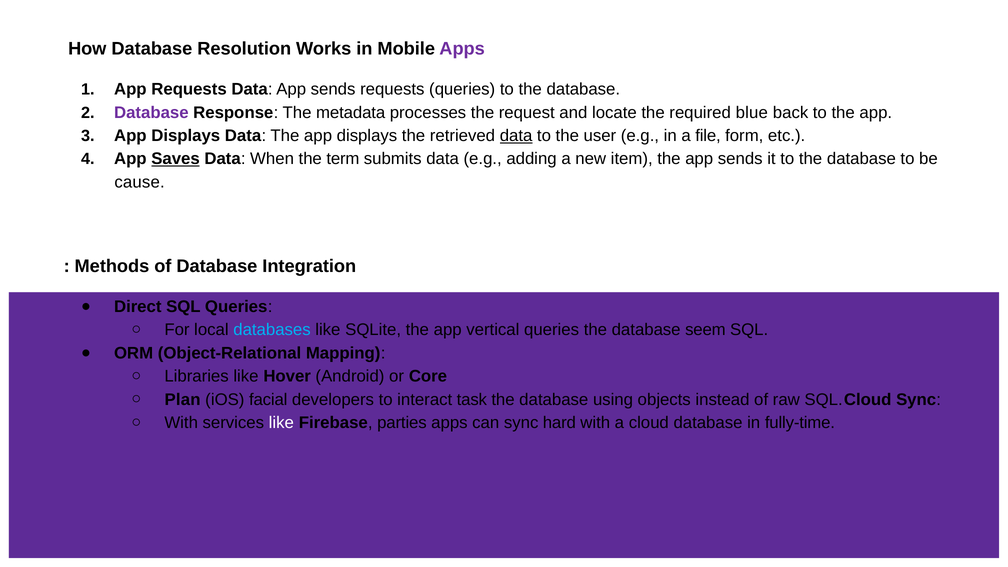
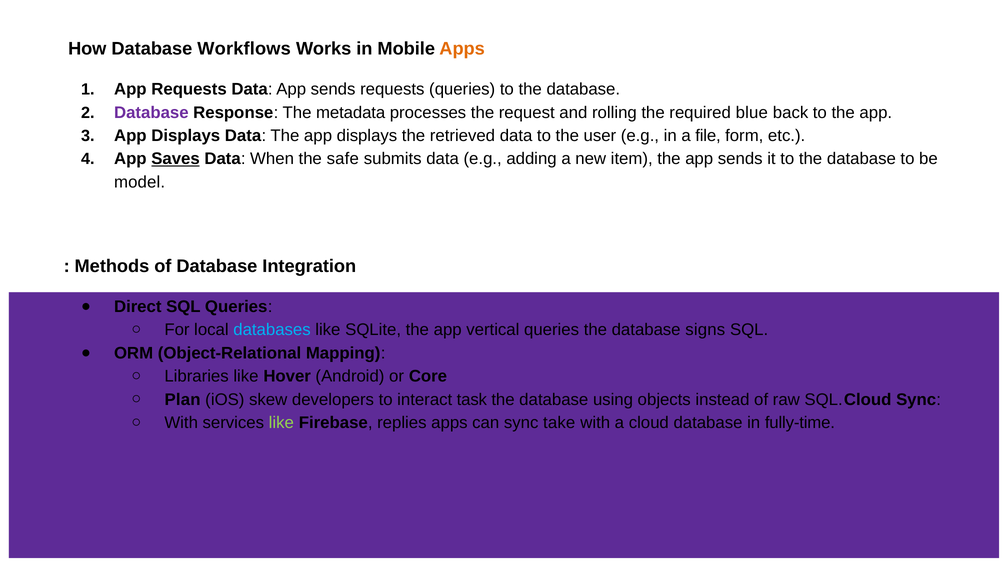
Resolution: Resolution -> Workflows (244, 49)
Apps colour: purple -> orange (462, 49)
locate: locate -> rolling (614, 113)
data underline: present -> none (516, 136)
term: term -> safe (343, 159)
cause: cause -> model (140, 182)
seem: seem -> signs (705, 330)
facial: facial -> skew (268, 399)
like colour: white -> light green (281, 423)
parties: parties -> replies (402, 423)
hard: hard -> take (559, 423)
